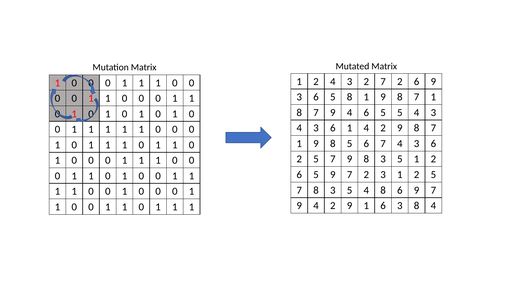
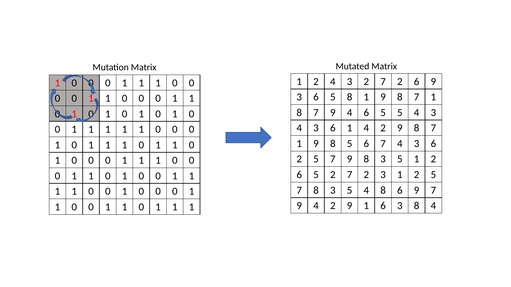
5 9: 9 -> 2 (333, 175)
